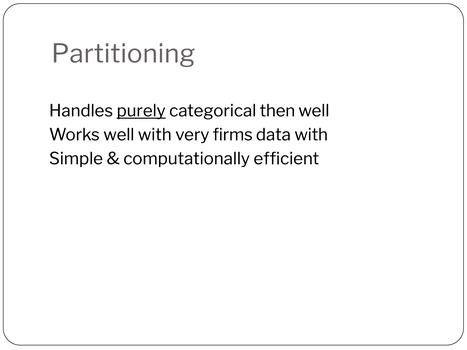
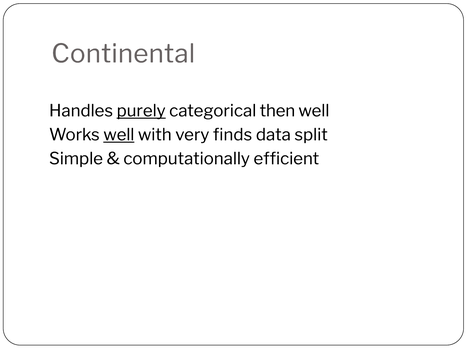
Partitioning: Partitioning -> Continental (123, 54)
well underline: none -> present (119, 135)
firms: firms -> finds (233, 135)
data with: with -> split (311, 135)
